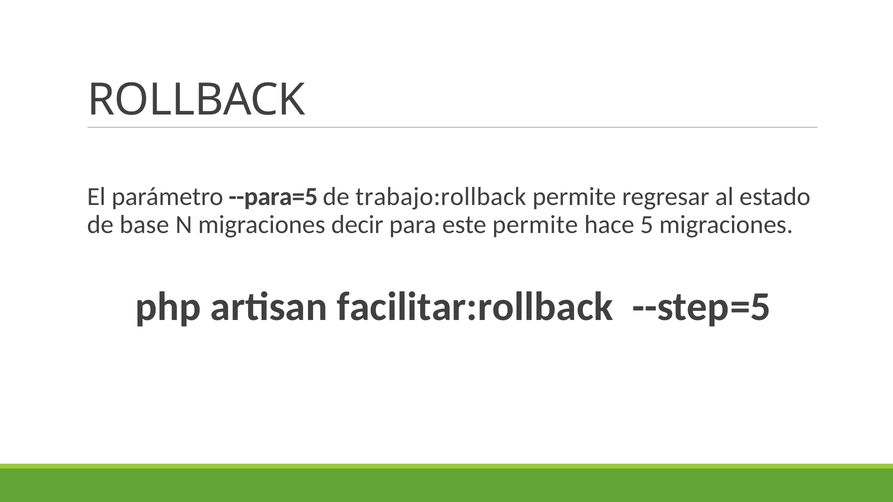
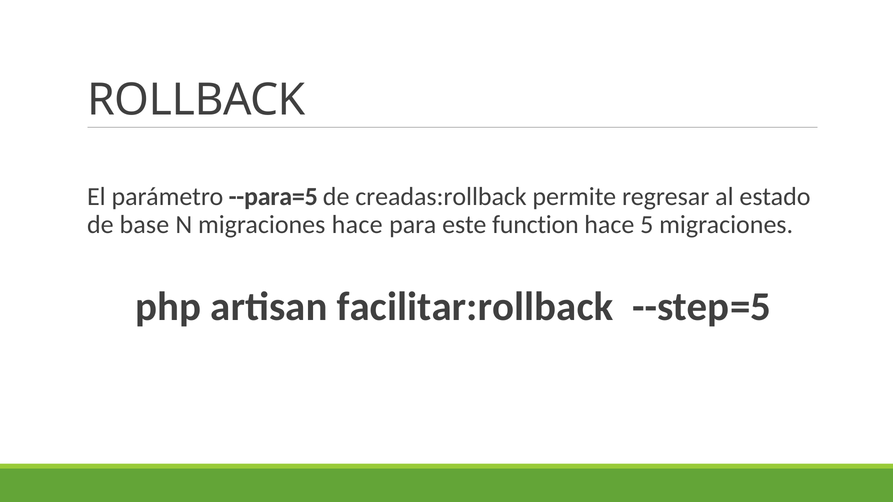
trabajo:rollback: trabajo:rollback -> creadas:rollback (441, 197)
migraciones decir: decir -> hace (357, 225)
este permite: permite -> function (535, 225)
